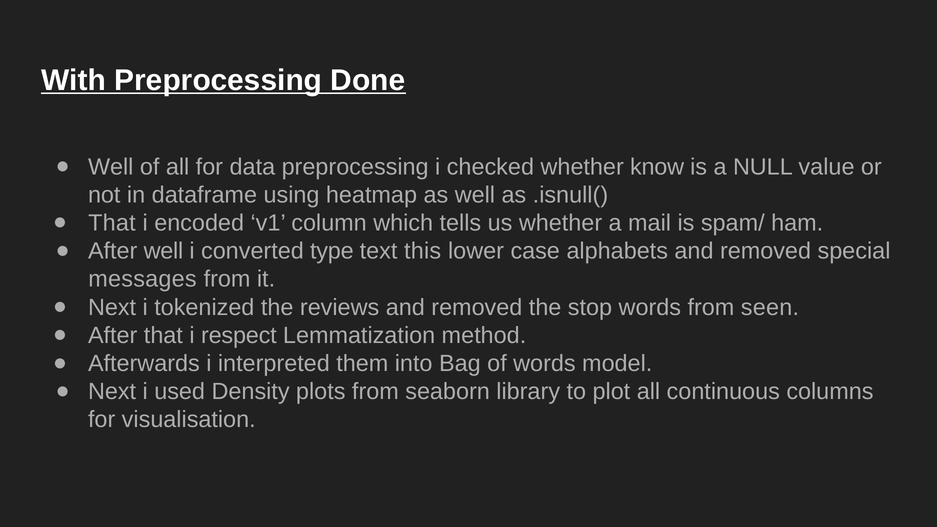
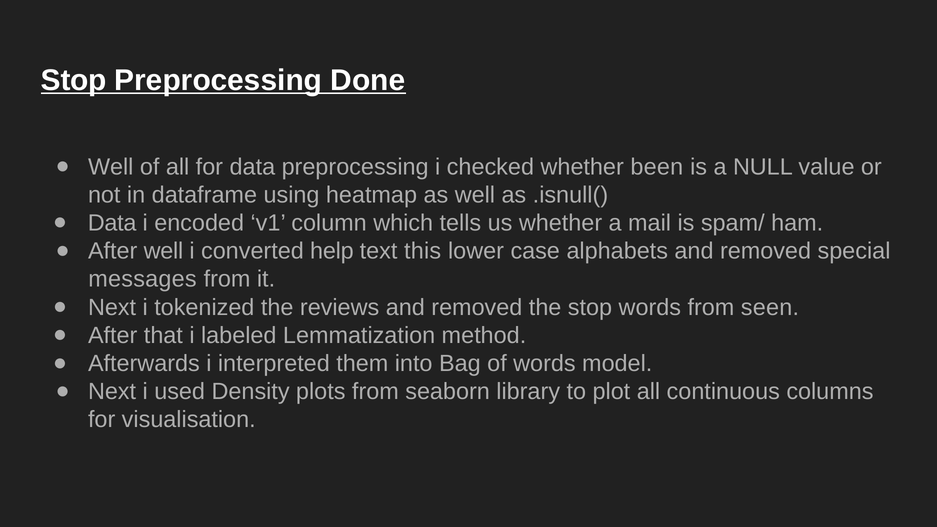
With: With -> Stop (74, 80)
know: know -> been (657, 167)
That: That -> Data (112, 223)
type: type -> help (332, 251)
respect: respect -> labeled (239, 335)
